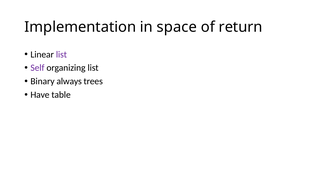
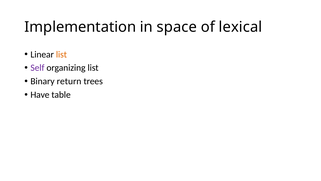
return: return -> lexical (240, 27)
list colour: purple -> orange (61, 54)
always: always -> return (69, 81)
